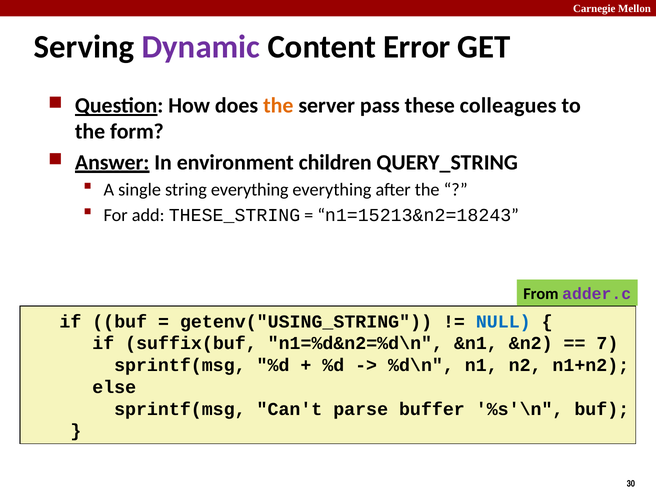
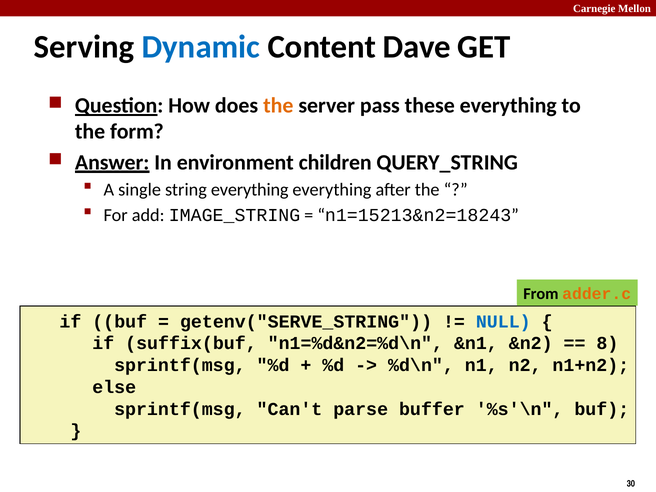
Dynamic colour: purple -> blue (201, 47)
Error: Error -> Dave (417, 47)
these colleagues: colleagues -> everything (508, 106)
THESE_STRING: THESE_STRING -> IMAGE_STRING (234, 215)
adder.c colour: purple -> orange (597, 294)
getenv("USING_STRING: getenv("USING_STRING -> getenv("SERVE_STRING (306, 322)
7: 7 -> 8 (607, 343)
